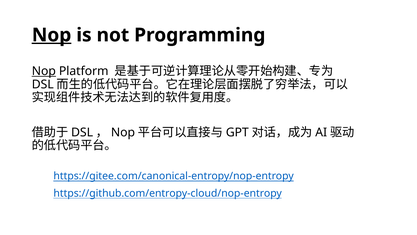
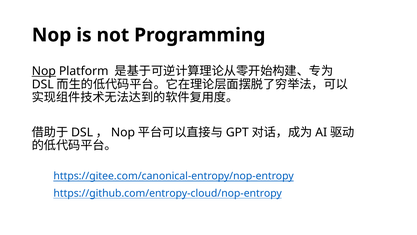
Nop underline: present -> none (52, 35)
